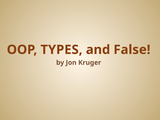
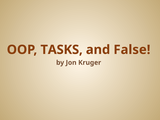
TYPES: TYPES -> TASKS (62, 50)
